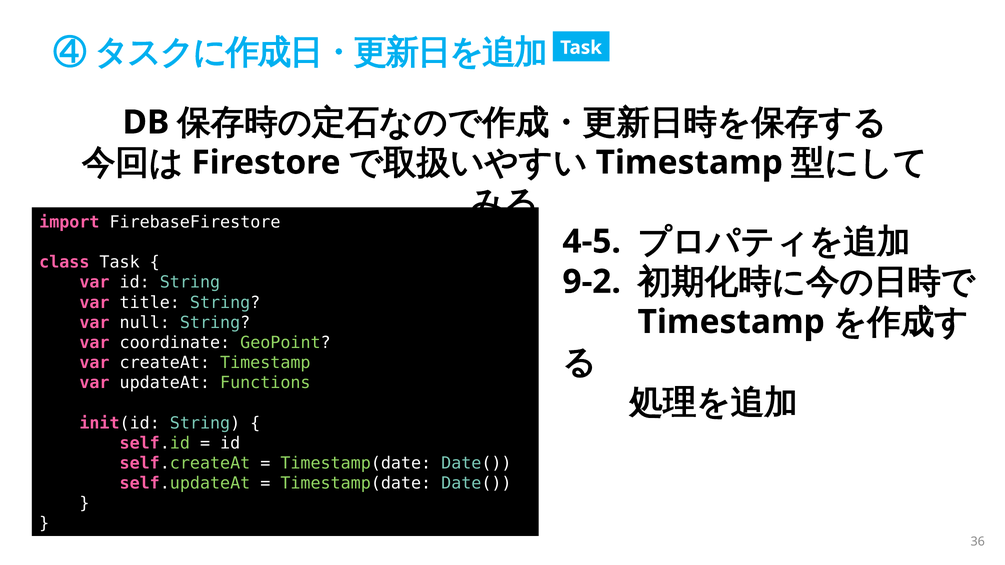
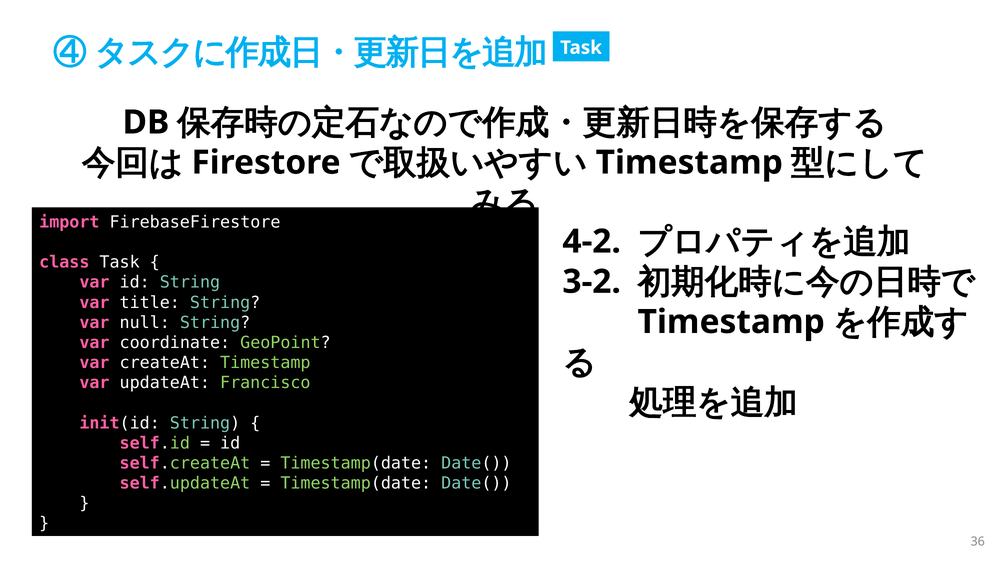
4-5: 4-5 -> 4-2 (592, 242)
9-2: 9-2 -> 3-2 (592, 282)
Functions: Functions -> Francisco (265, 383)
